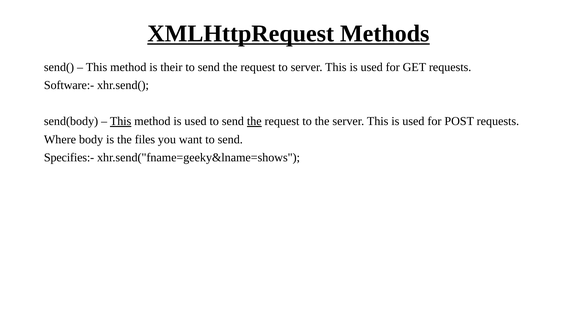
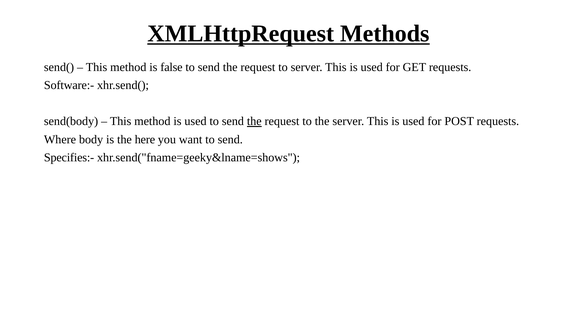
their: their -> false (171, 67)
This underline: present -> none (121, 121)
files: files -> here (145, 139)
